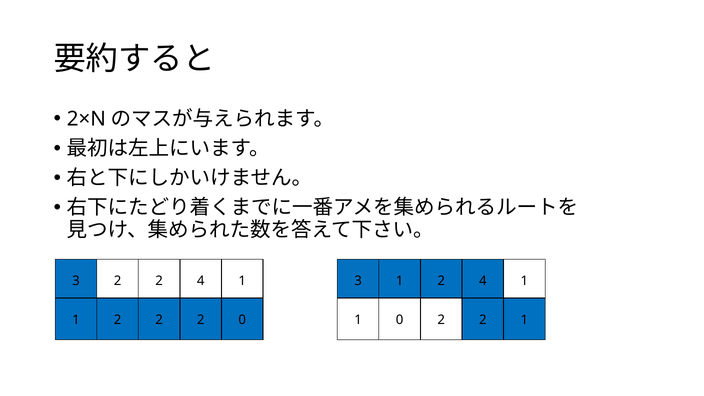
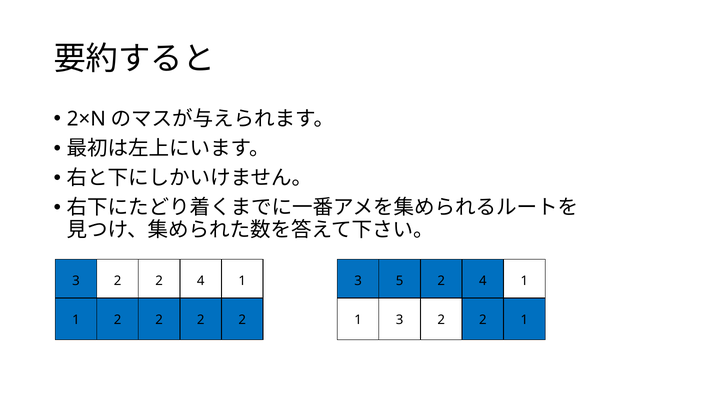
3 1: 1 -> 5 (400, 281)
2 2 2 0: 0 -> 2 (242, 320)
1 0: 0 -> 3 (400, 320)
